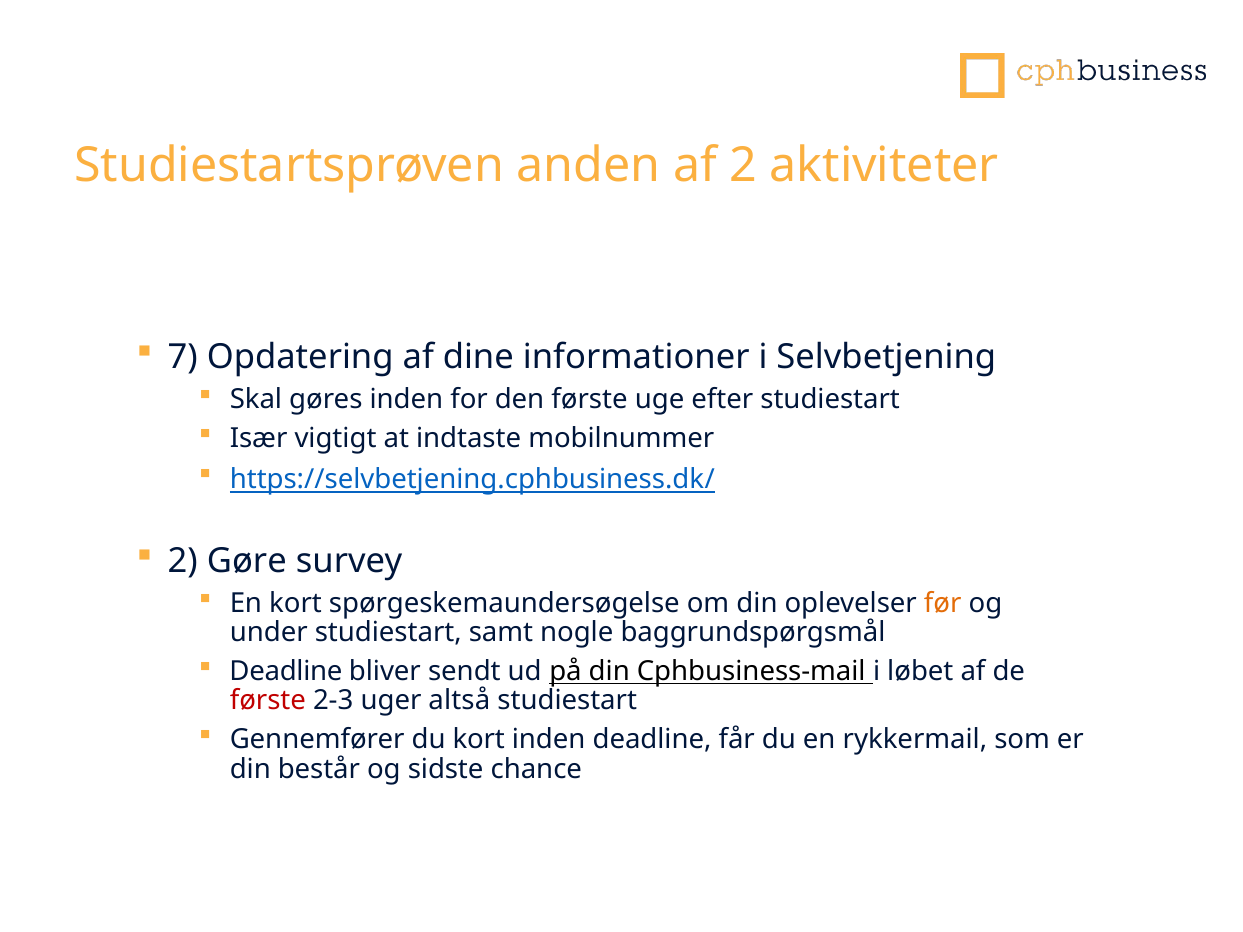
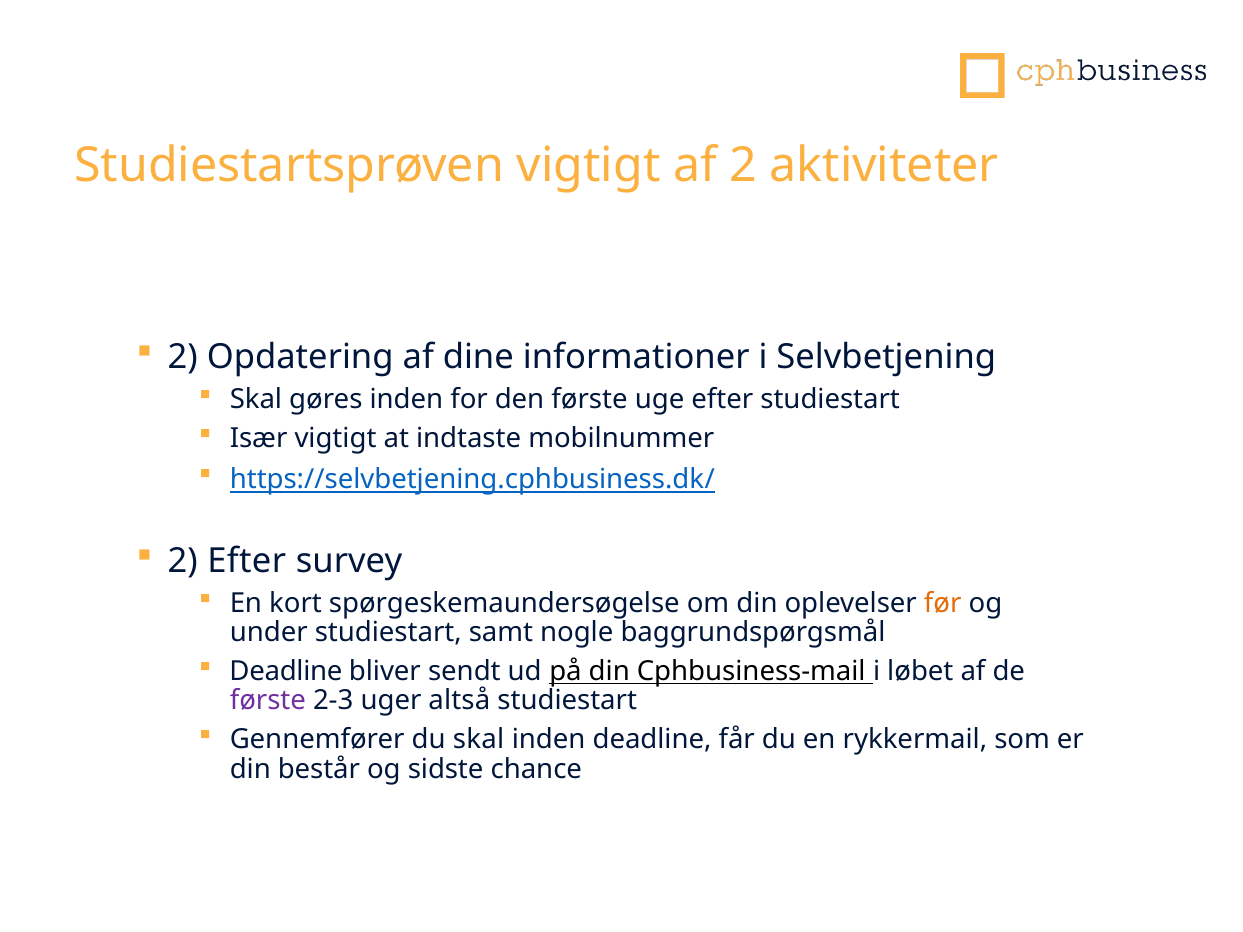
Studiestartsprøven anden: anden -> vigtigt (589, 165)
7: 7 -> 2 (183, 358)
2 Gøre: Gøre -> Efter (247, 561)
første colour: red -> purple (268, 701)
du kort: kort -> skal (479, 739)
